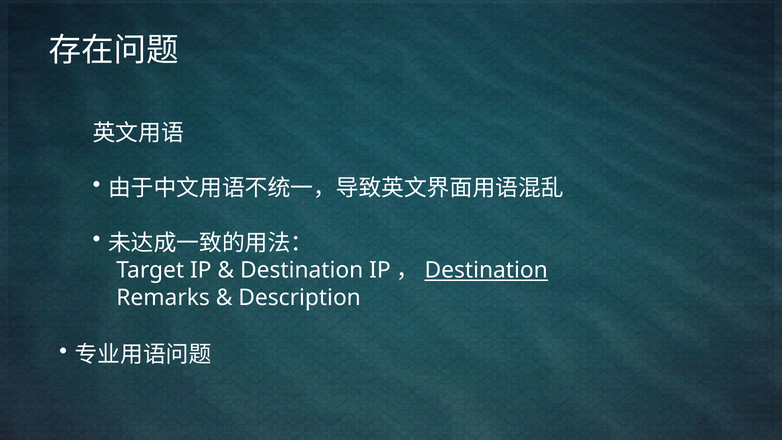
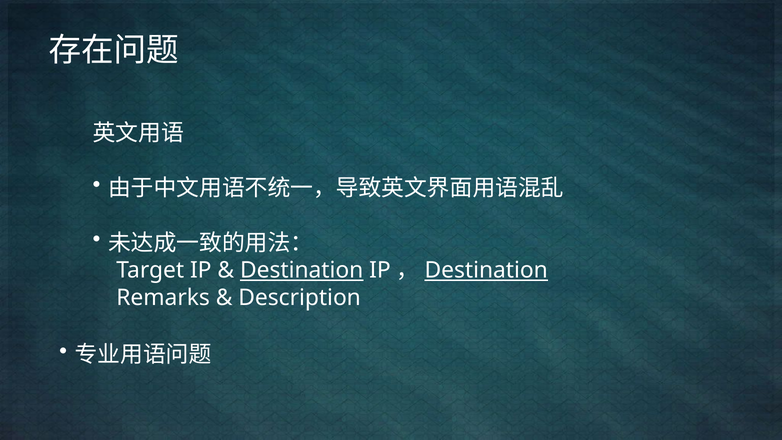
Destination underline: none -> present (302, 270)
